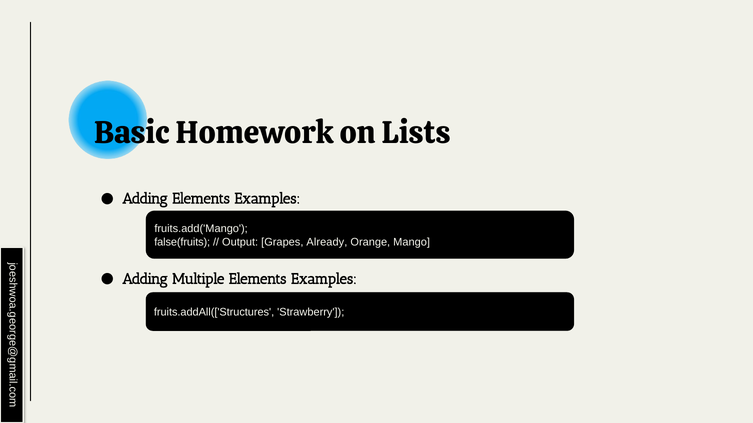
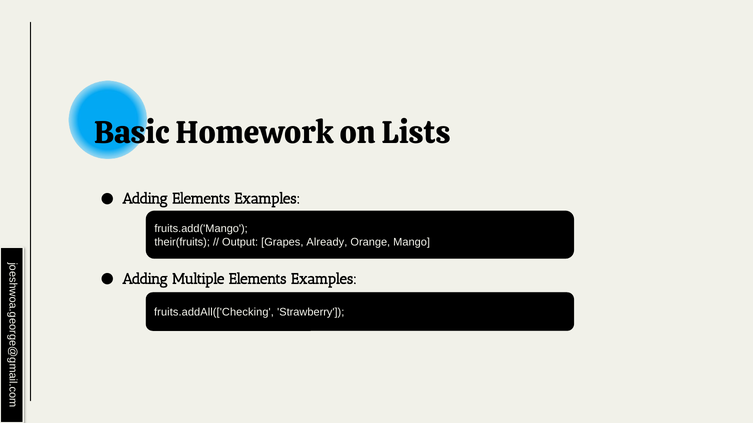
false(fruits: false(fruits -> their(fruits (182, 242)
fruits.addAll(['Structures: fruits.addAll(['Structures -> fruits.addAll(['Checking (214, 313)
